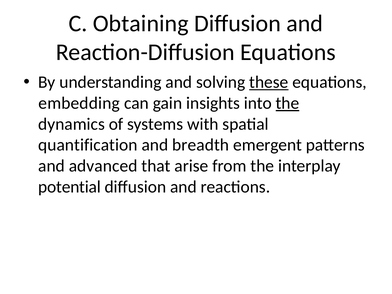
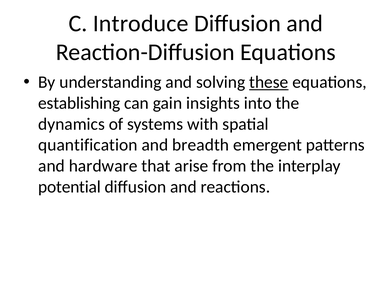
Obtaining: Obtaining -> Introduce (141, 24)
embedding: embedding -> establishing (79, 103)
the underline: present -> none (287, 103)
advanced: advanced -> hardware (103, 166)
